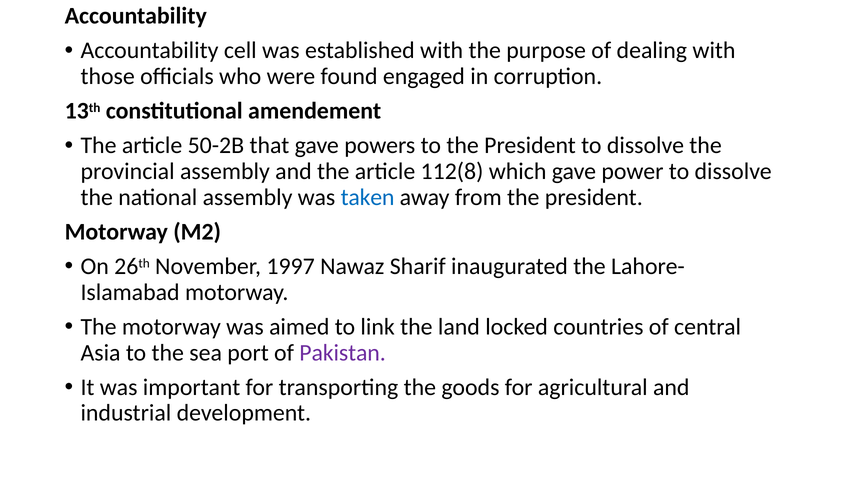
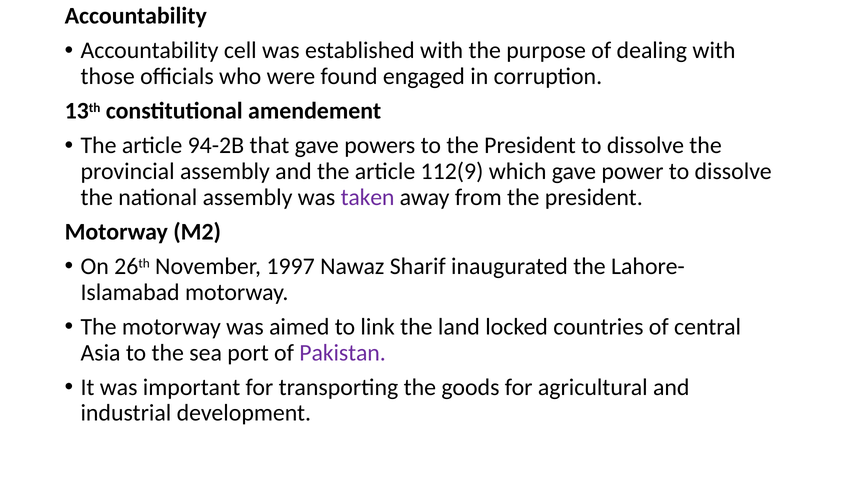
50-2B: 50-2B -> 94-2B (216, 146)
112(8: 112(8 -> 112(9 (452, 171)
taken colour: blue -> purple (368, 197)
